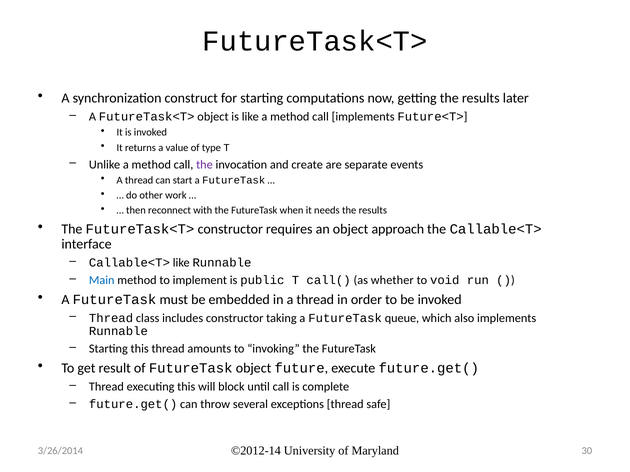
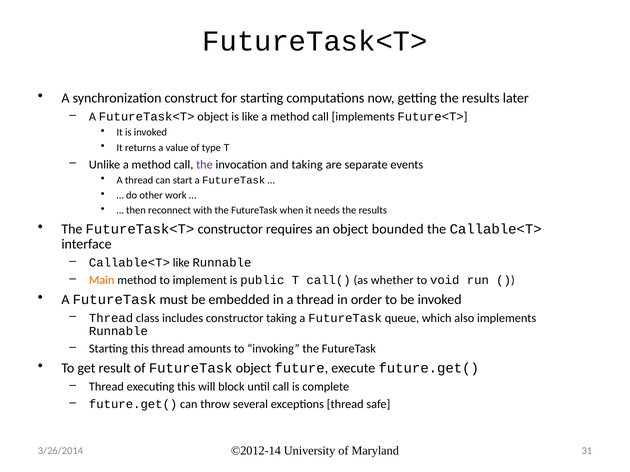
and create: create -> taking (307, 165)
approach: approach -> bounded (398, 229)
Main colour: blue -> orange (102, 281)
30: 30 -> 31 (587, 451)
